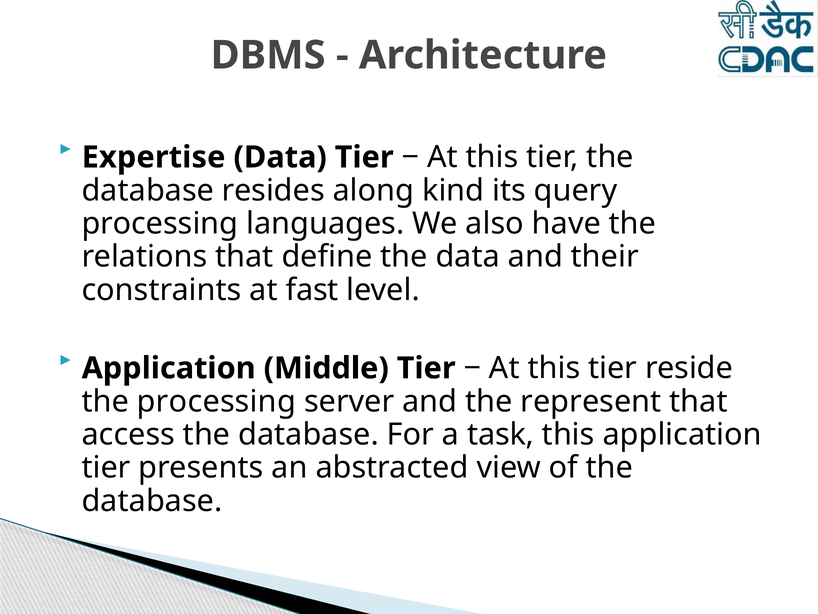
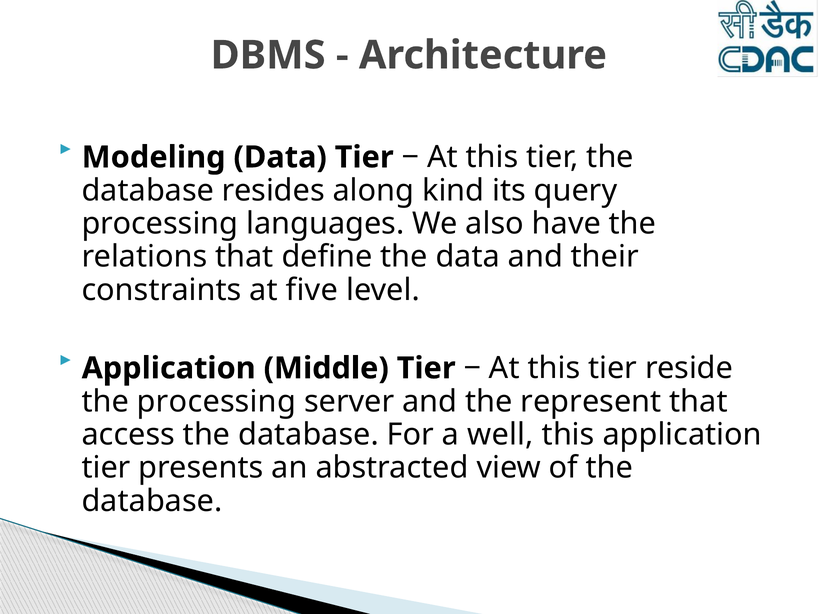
Expertise: Expertise -> Modeling (154, 157)
fast: fast -> five (312, 290)
task: task -> well (500, 434)
